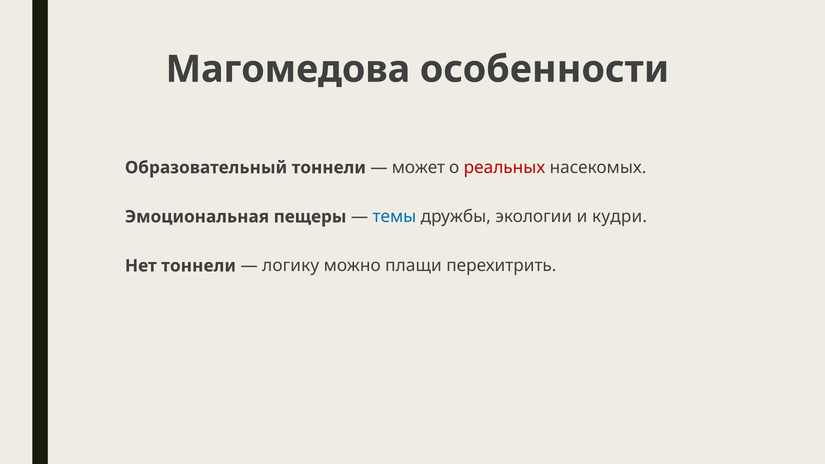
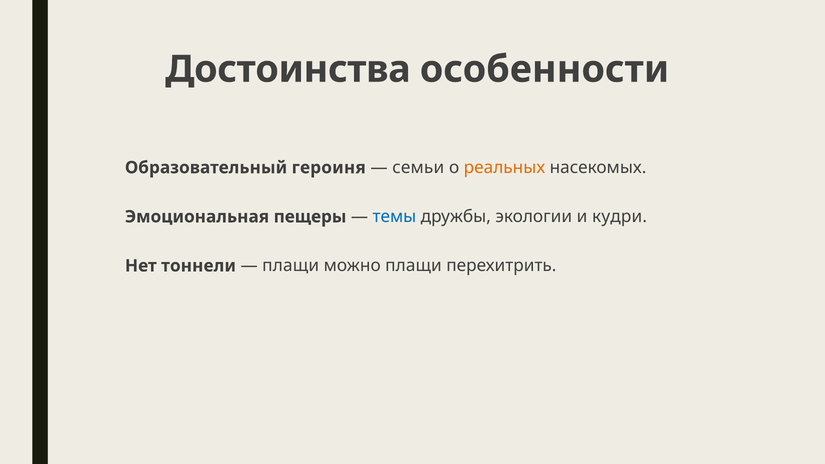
Магомедова: Магомедова -> Достоинства (288, 69)
Образовательный тоннели: тоннели -> героиня (329, 168)
может: может -> семьи (418, 168)
реальных colour: red -> orange (504, 168)
логику: логику -> плащи (291, 266)
